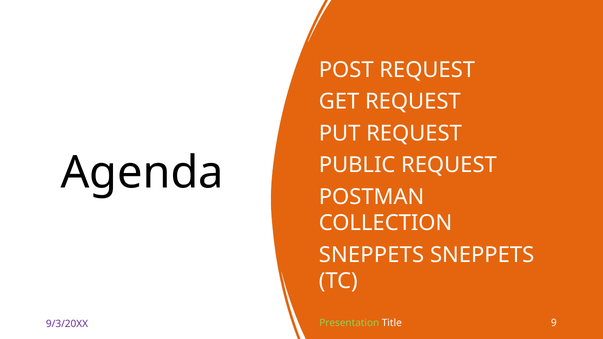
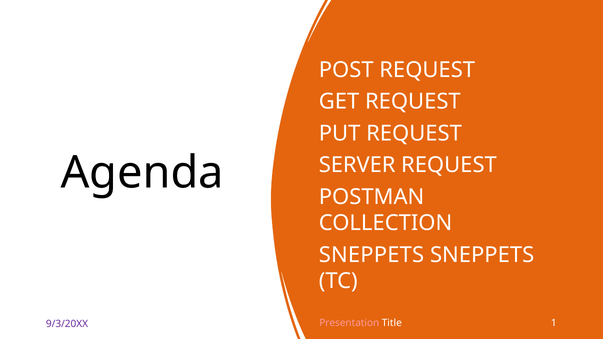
PUBLIC: PUBLIC -> SERVER (357, 165)
Presentation colour: light green -> pink (349, 323)
9: 9 -> 1 (554, 323)
